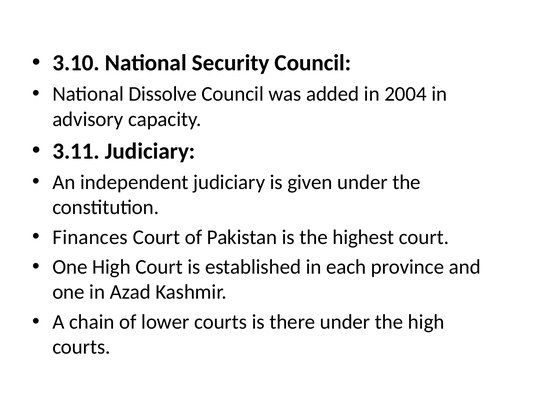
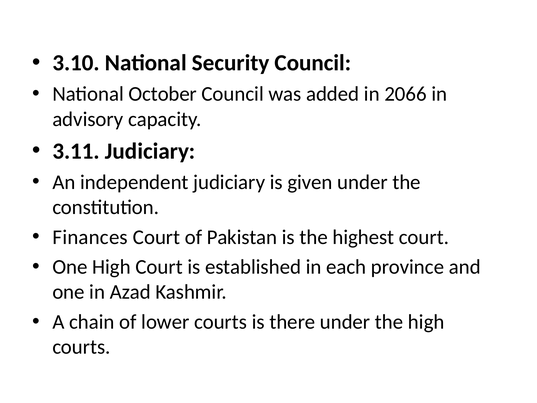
Dissolve: Dissolve -> October (163, 94)
2004: 2004 -> 2066 (406, 94)
